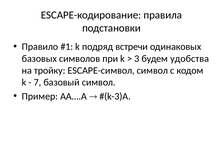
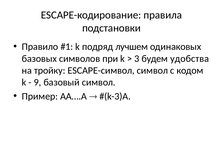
встречи: встречи -> лучшем (132, 47)
7: 7 -> 9 (37, 83)
